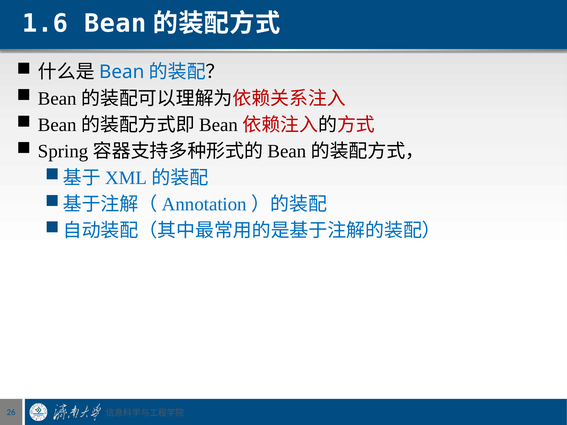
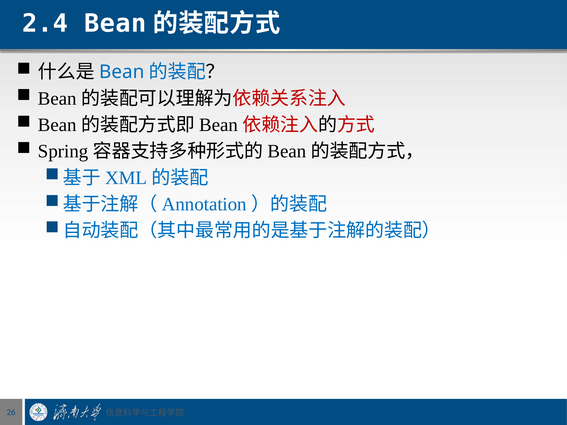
1.6: 1.6 -> 2.4 (45, 24)
